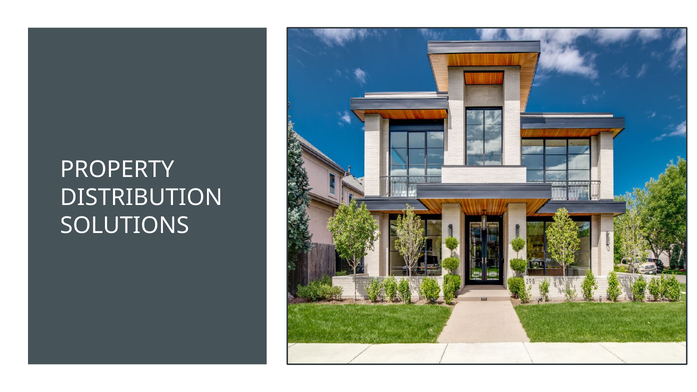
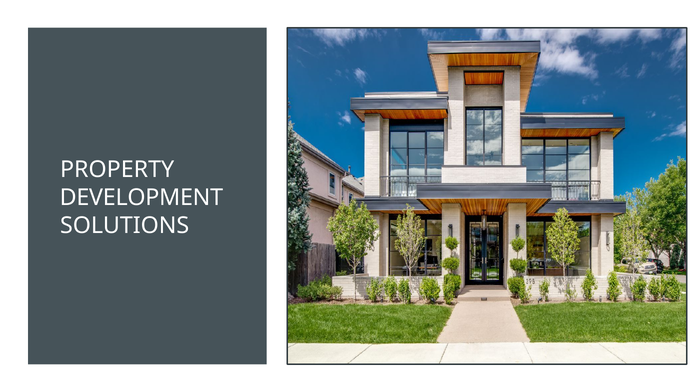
DISTRIBUTION: DISTRIBUTION -> DEVELOPMENT (141, 197)
